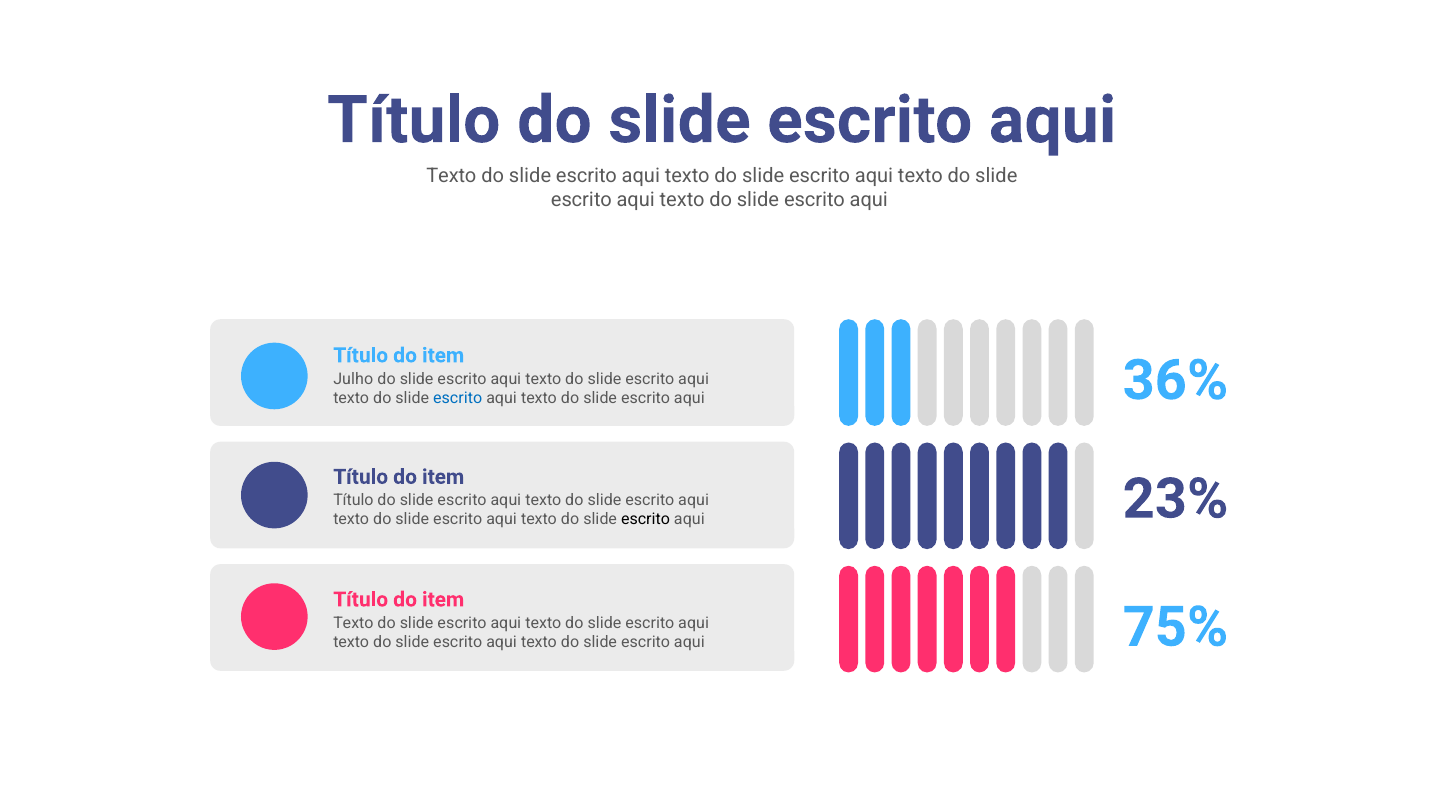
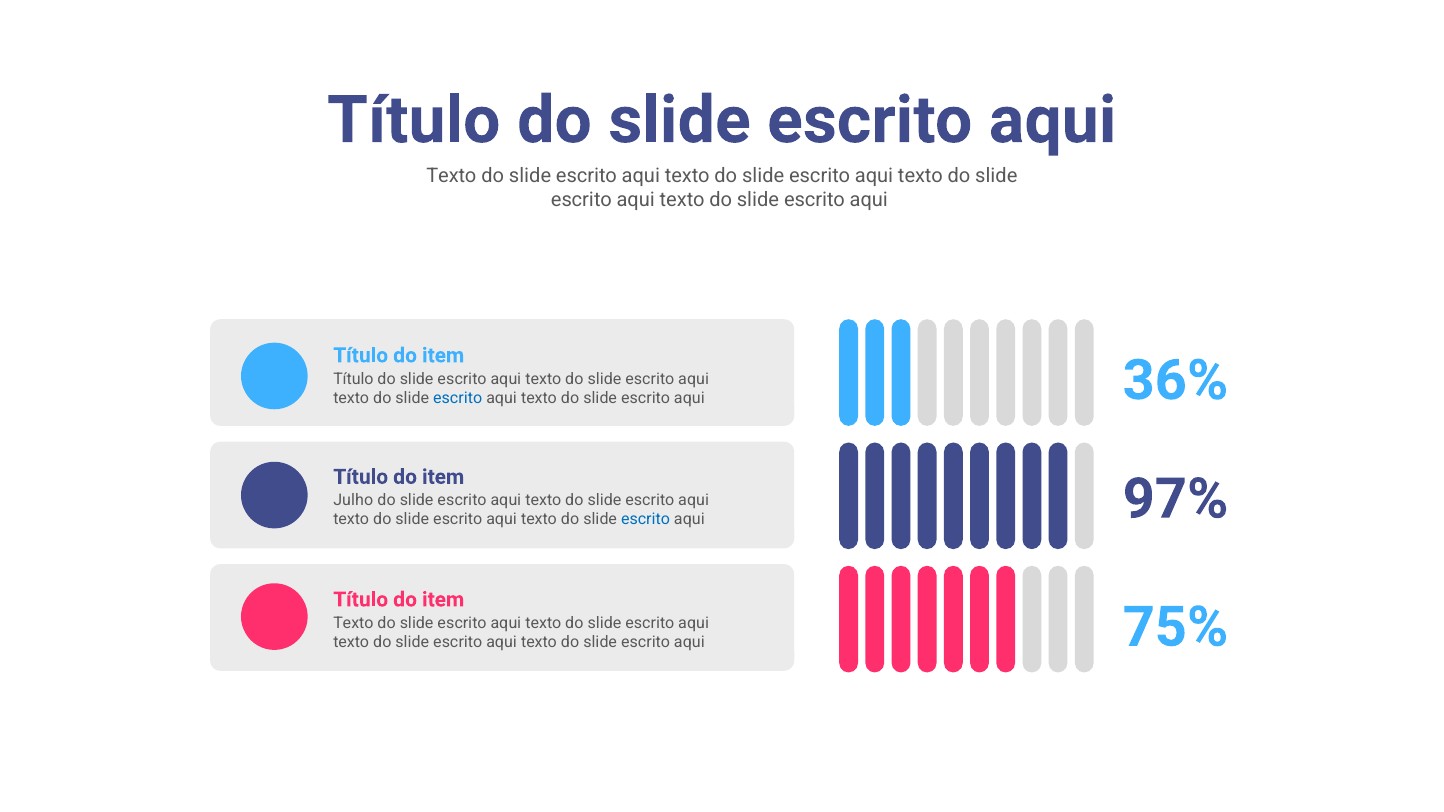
Julho: Julho -> Título (353, 379)
23%: 23% -> 97% (1176, 499)
Título: Título -> Julho (353, 501)
escrito colour: black -> blue (646, 520)
